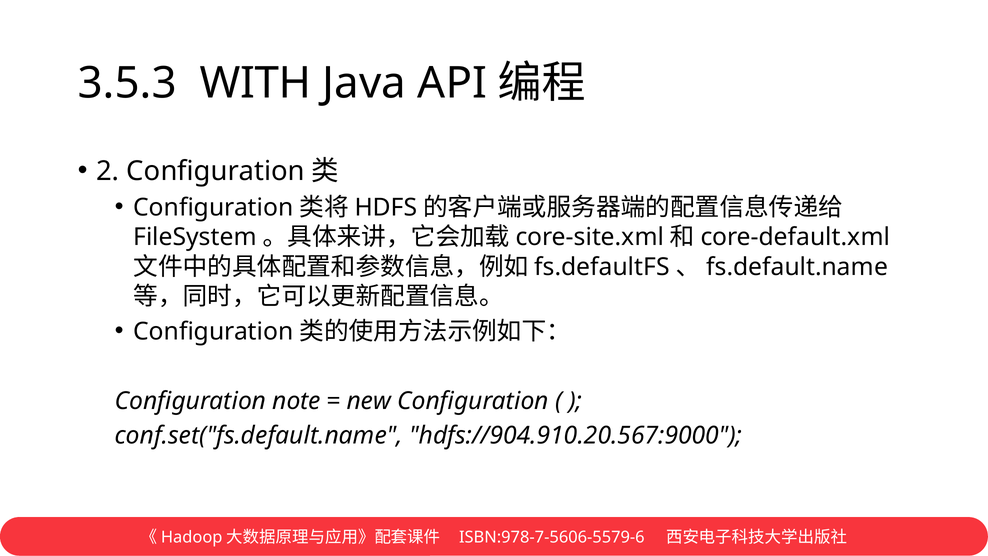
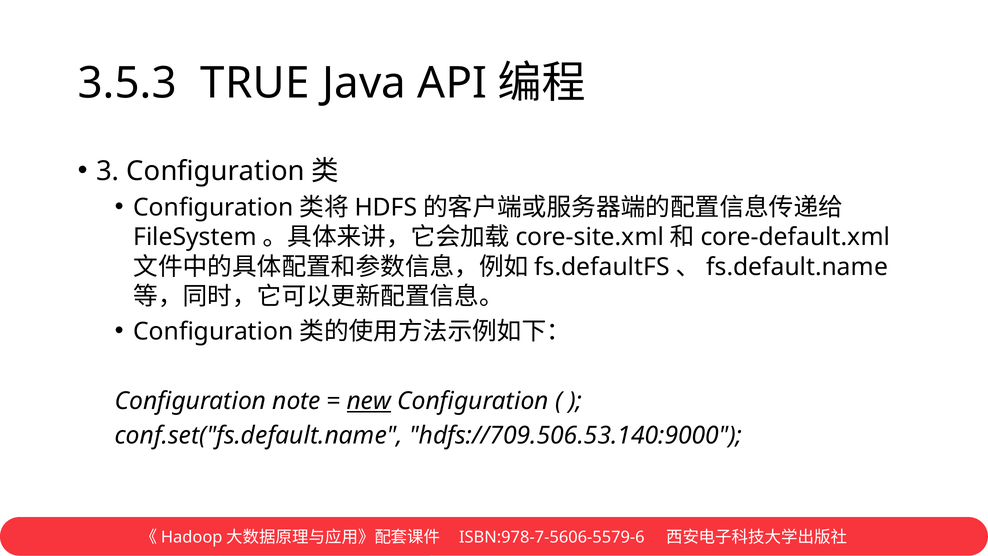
WITH: WITH -> TRUE (255, 83)
2: 2 -> 3 (108, 171)
new underline: none -> present (369, 401)
hdfs://904.910.20.567:9000: hdfs://904.910.20.567:9000 -> hdfs://709.506.53.140:9000 (576, 436)
